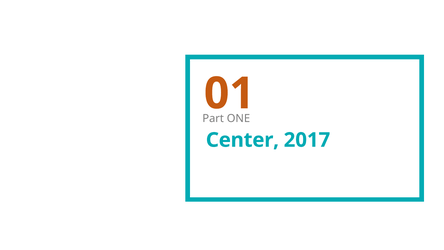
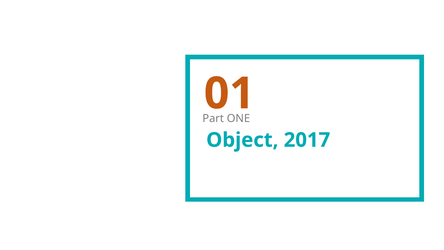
Center: Center -> Object (242, 140)
